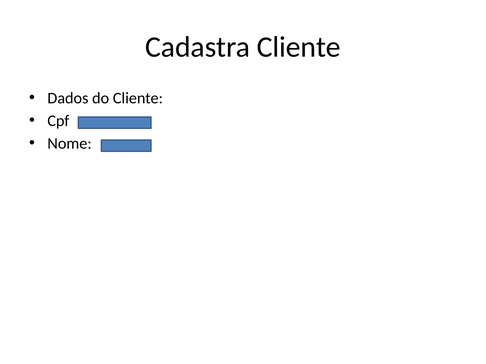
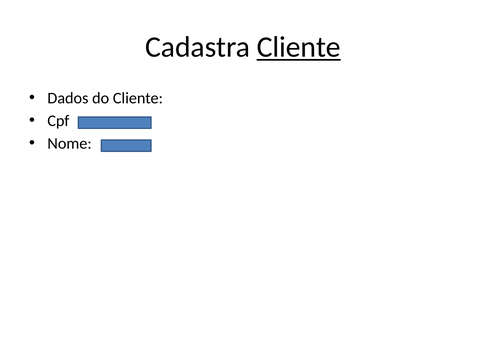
Cliente underline: none -> present (299, 47)
